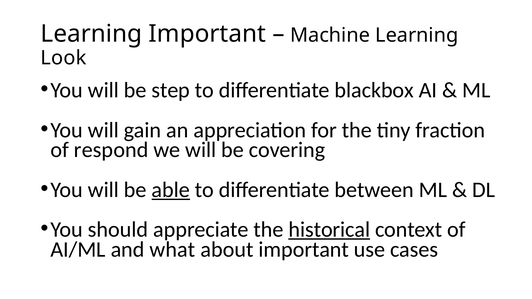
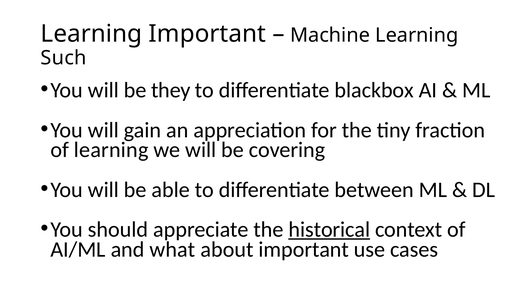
Look: Look -> Such (64, 58)
step: step -> they (171, 90)
of respond: respond -> learning (111, 150)
able underline: present -> none (171, 190)
